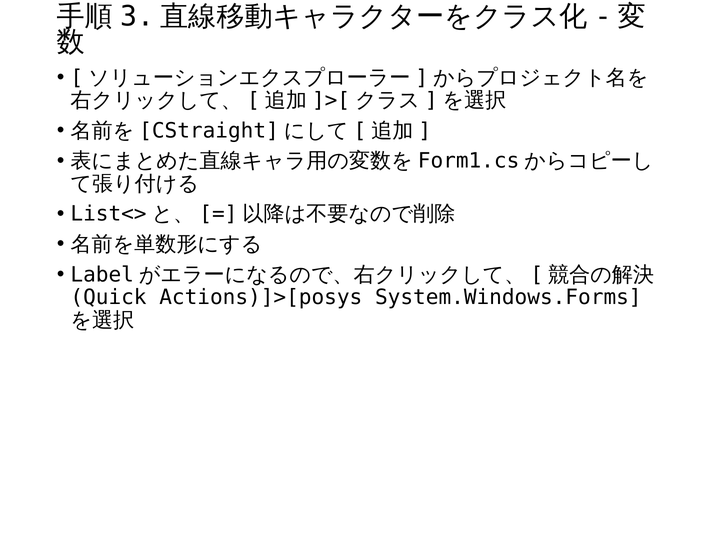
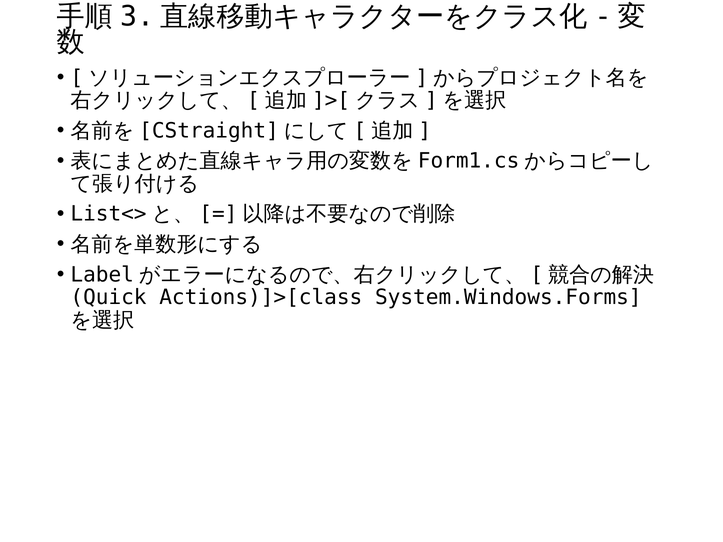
Actions)]>[posys: Actions)]>[posys -> Actions)]>[class (261, 297)
